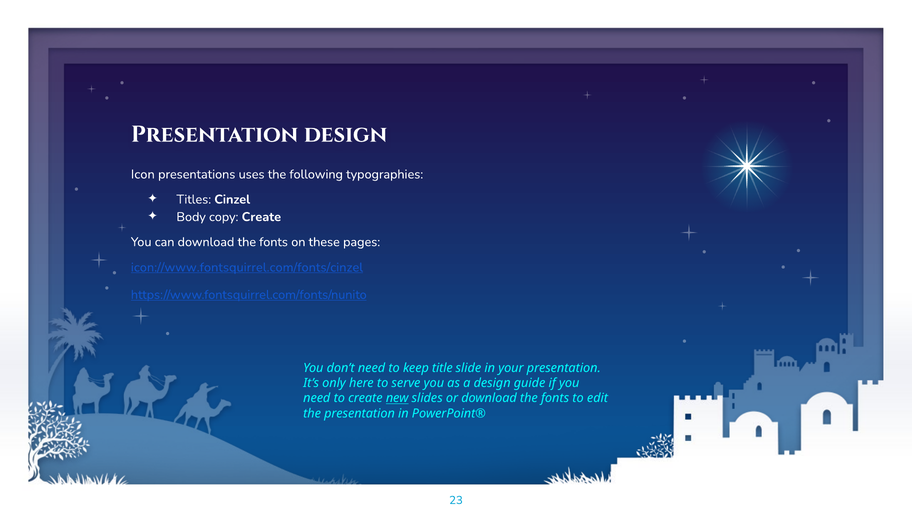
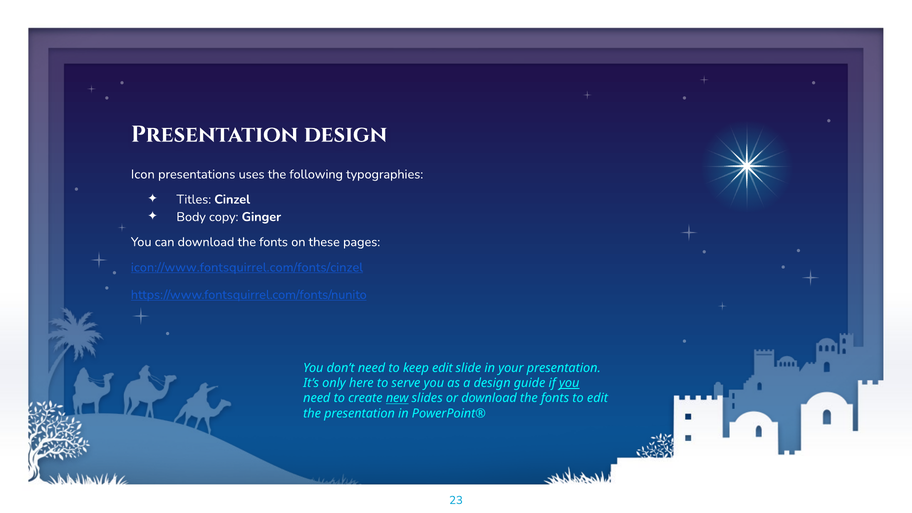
copy Create: Create -> Ginger (261, 217)
keep title: title -> edit (442, 368)
you underline: none -> present (569, 383)
